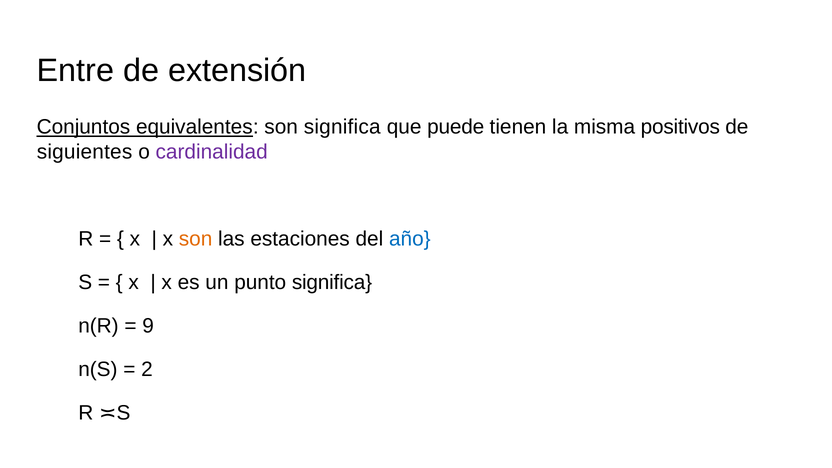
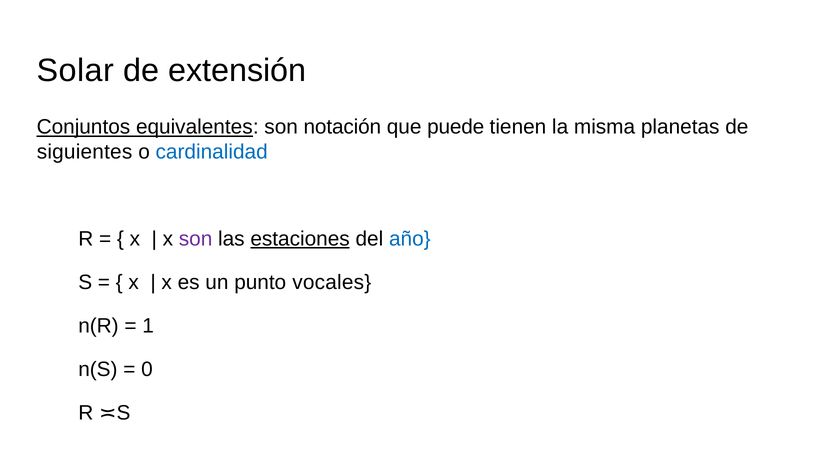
Entre: Entre -> Solar (75, 70)
son significa: significa -> notación (342, 127)
positivos: positivos -> planetas (680, 127)
cardinalidad colour: purple -> blue (212, 152)
son colour: orange -> purple (196, 239)
estaciones underline: none -> present (300, 239)
punto significa: significa -> vocales (332, 282)
9: 9 -> 1 (148, 326)
2: 2 -> 0 (147, 369)
